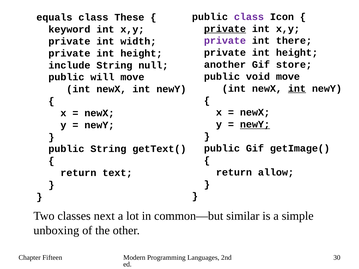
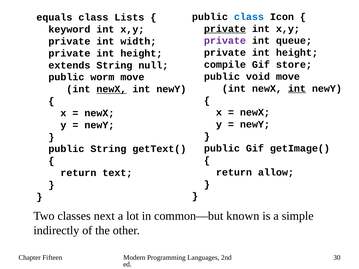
class colour: purple -> blue (249, 17)
These: These -> Lists (129, 17)
there: there -> queue (294, 41)
another: another -> compile (225, 65)
include: include -> extends (69, 65)
will: will -> worm (102, 77)
newX underline: none -> present (111, 89)
newY underline: present -> none (255, 125)
similar: similar -> known (243, 216)
unboxing: unboxing -> indirectly (56, 231)
